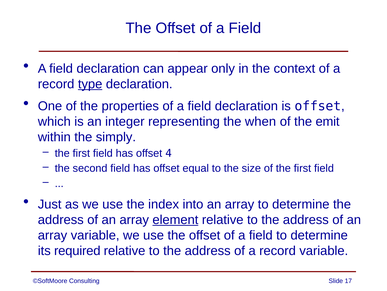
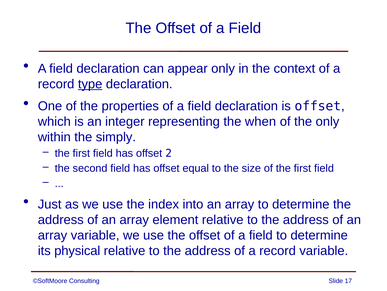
the emit: emit -> only (327, 121)
4: 4 -> 2 (169, 153)
element underline: present -> none (175, 219)
required: required -> physical (77, 250)
